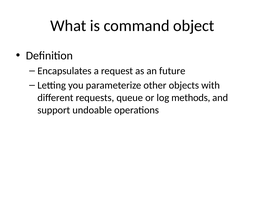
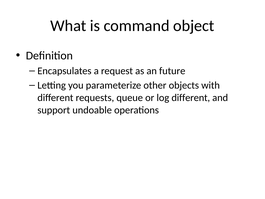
log methods: methods -> different (191, 98)
